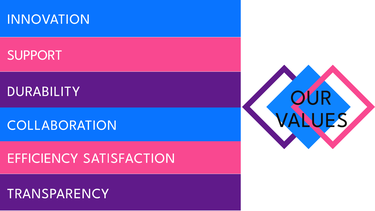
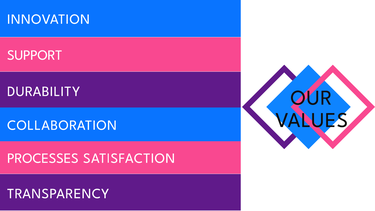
EFFICIENCY: EFFICIENCY -> PROCESSES (43, 158)
